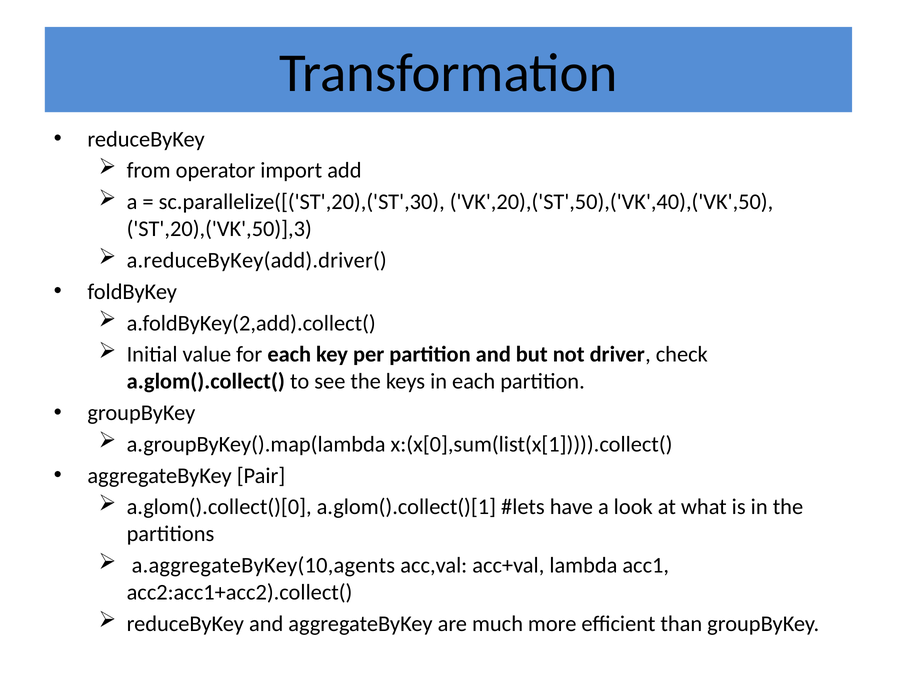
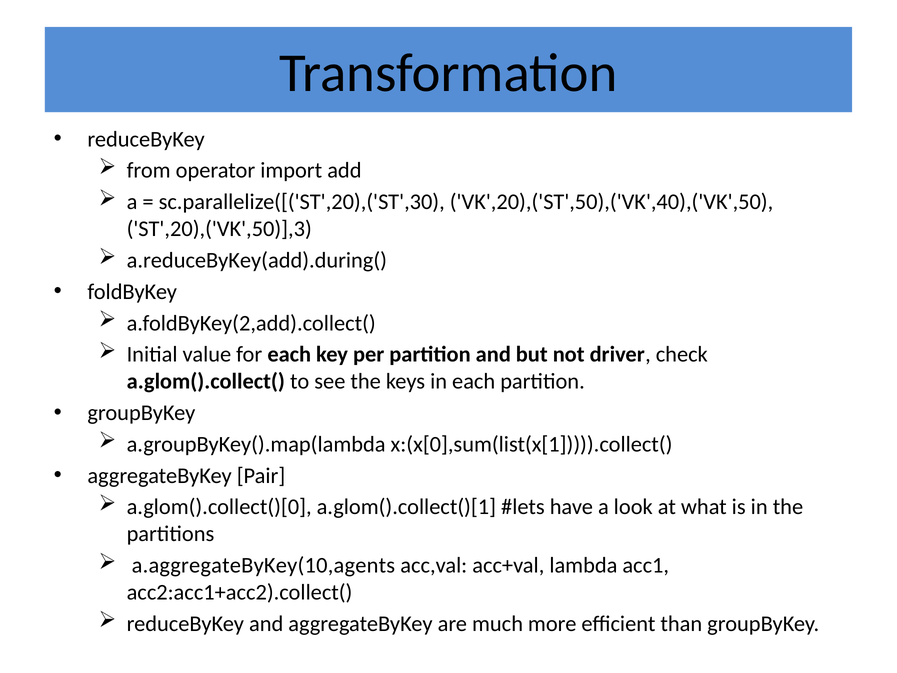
a.reduceByKey(add).driver(: a.reduceByKey(add).driver( -> a.reduceByKey(add).during( (257, 260)
